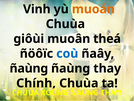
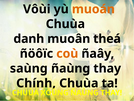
Vinh: Vinh -> Vôùi (37, 9)
giôùi: giôùi -> danh (29, 39)
coù colour: blue -> orange (67, 53)
ñaùng: ñaùng -> saùng (29, 68)
